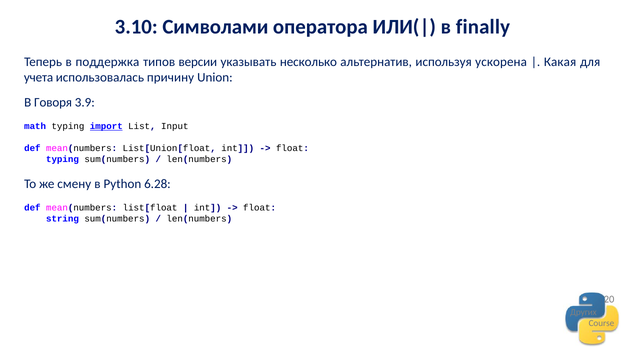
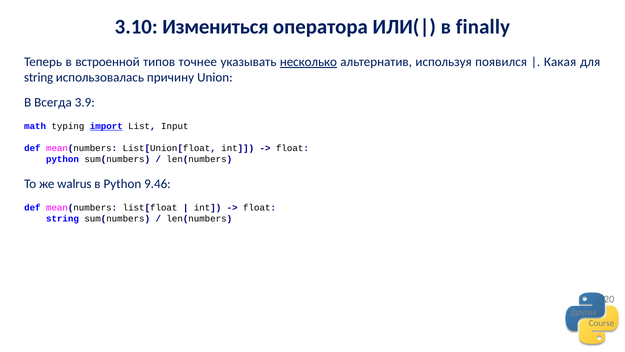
Символами: Символами -> Измениться (215, 27)
поддержка: поддержка -> встроенной (108, 62)
версии: версии -> точнее (198, 62)
несколько underline: none -> present (308, 62)
ускорена: ускорена -> появился (501, 62)
учета: учета -> string (39, 77)
Говоря: Говоря -> Всегда (53, 102)
typing: typing -> python (62, 159)
смену: смену -> walrus (74, 184)
6.28: 6.28 -> 9.46 (157, 184)
